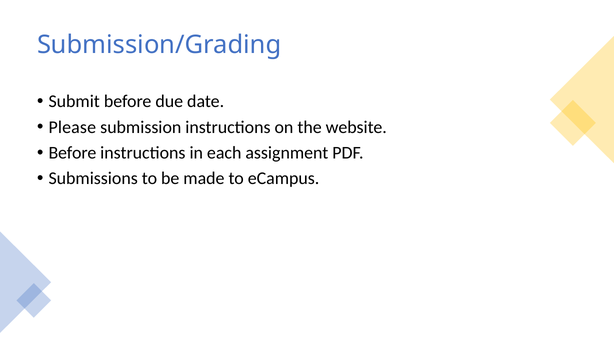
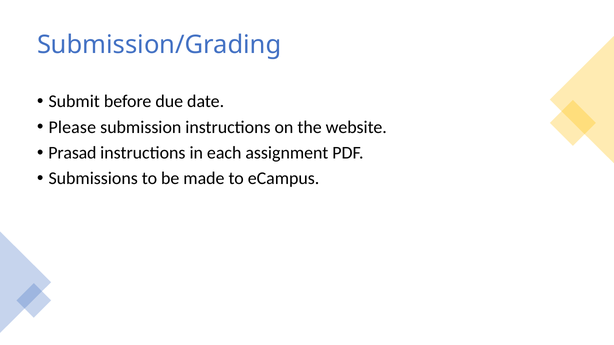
Before: Before -> Prasad (72, 153)
